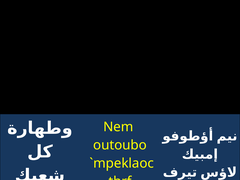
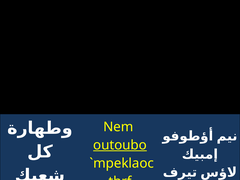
outoubo underline: none -> present (120, 145)
